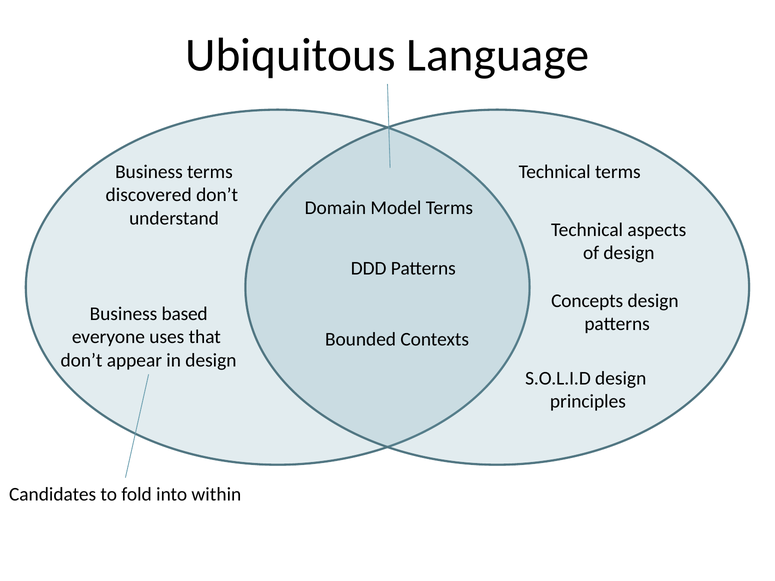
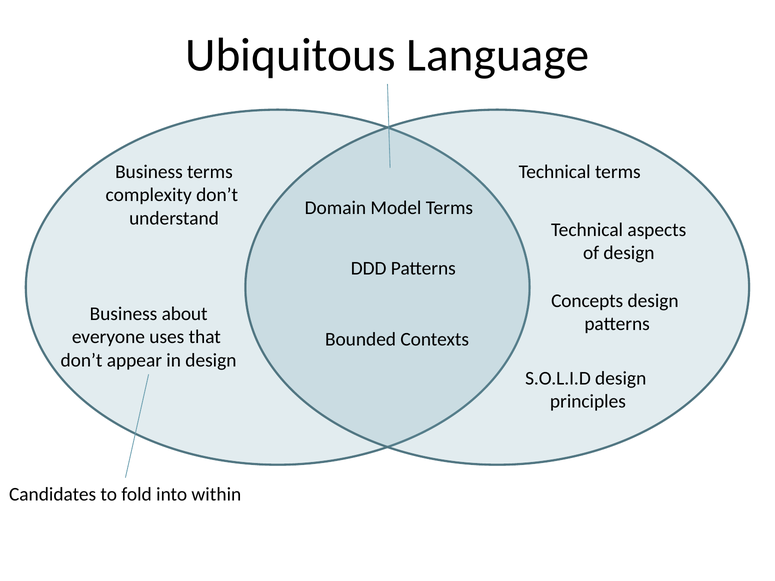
discovered: discovered -> complexity (149, 195)
based: based -> about (185, 314)
